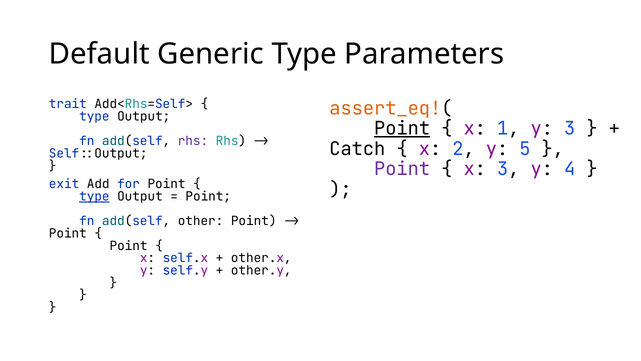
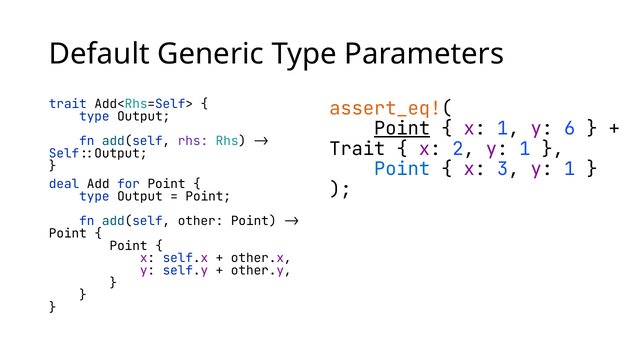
y 3: 3 -> 6 (570, 129)
Catch: Catch -> Trait (357, 149)
2 y 5: 5 -> 1 (525, 149)
Point colour: purple -> blue (402, 169)
3 y 4: 4 -> 1 (570, 169)
exit: exit -> deal (64, 184)
type underline: present -> none (94, 196)
